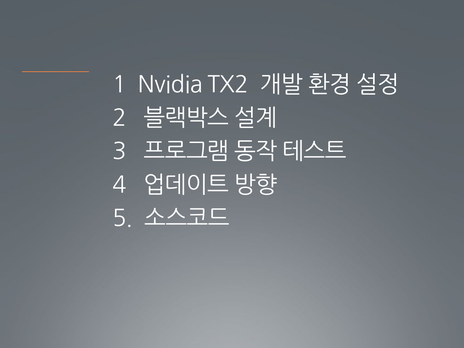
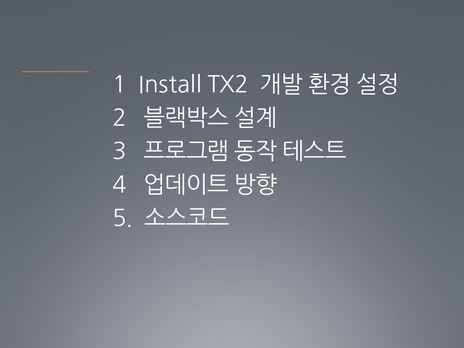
Nvidia: Nvidia -> Install (170, 85)
